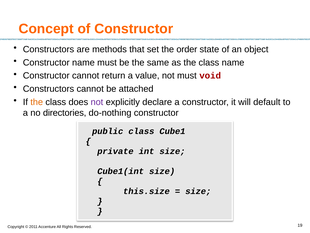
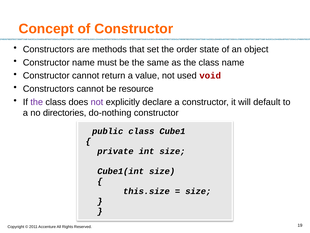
not must: must -> used (187, 76)
attached: attached -> resource (136, 89)
the colour: orange -> purple (37, 102)
